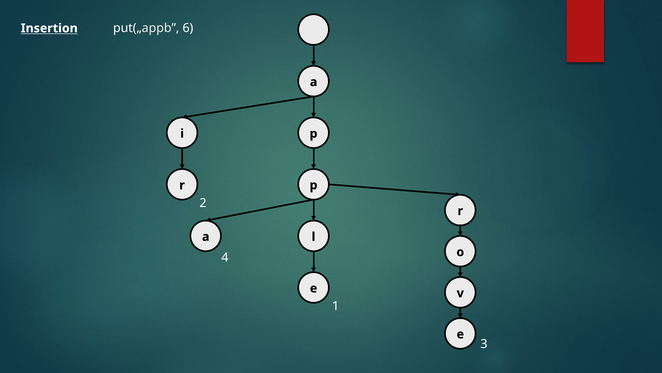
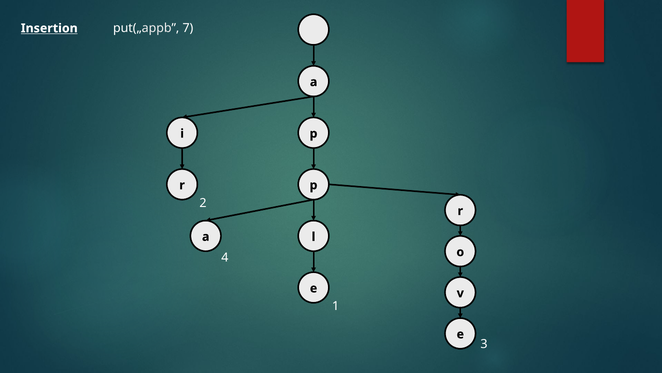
6: 6 -> 7 (188, 28)
